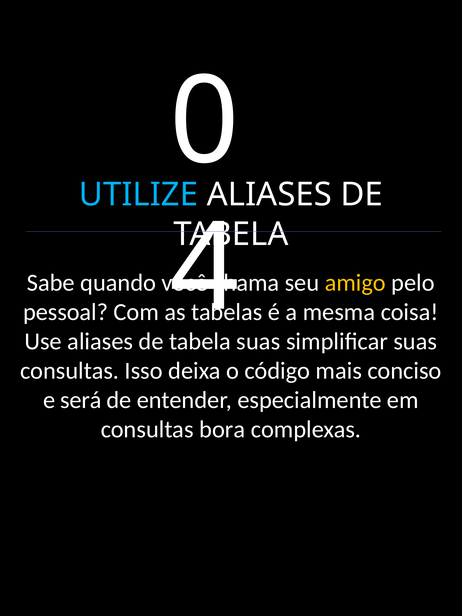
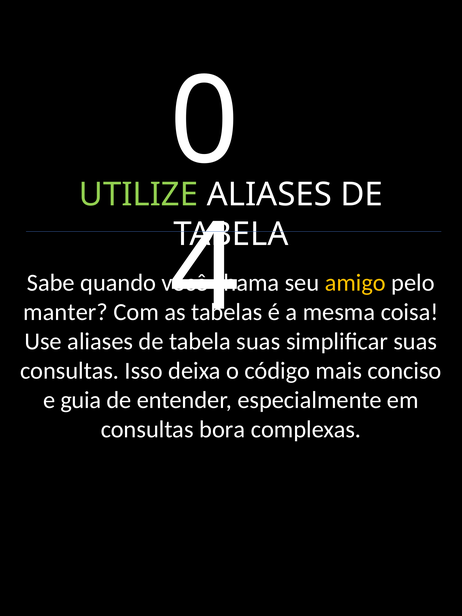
UTILIZE colour: light blue -> light green (139, 195)
pessoal: pessoal -> manter (66, 312)
será: será -> guia (81, 400)
